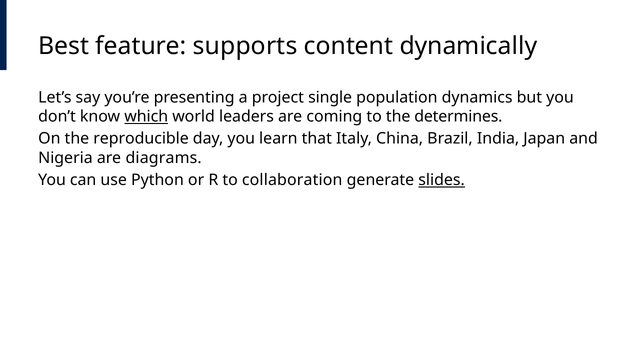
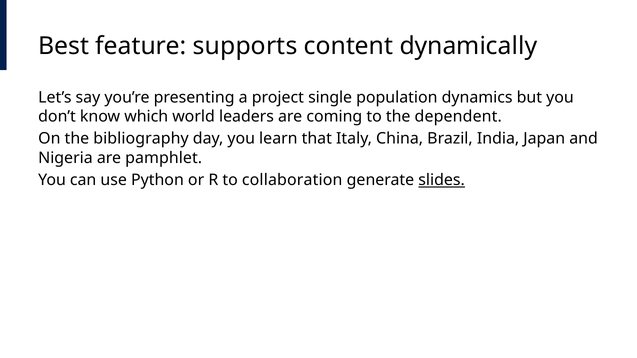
which underline: present -> none (146, 117)
determines: determines -> dependent (458, 117)
reproducible: reproducible -> bibliography (141, 139)
diagrams: diagrams -> pamphlet (164, 158)
